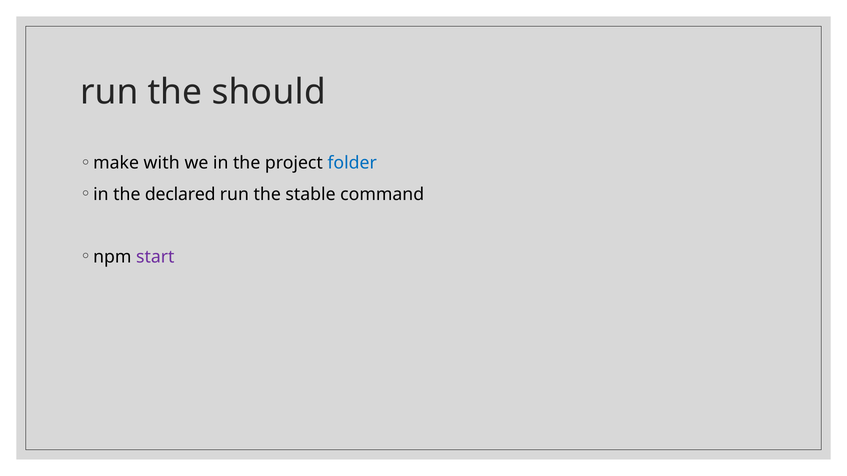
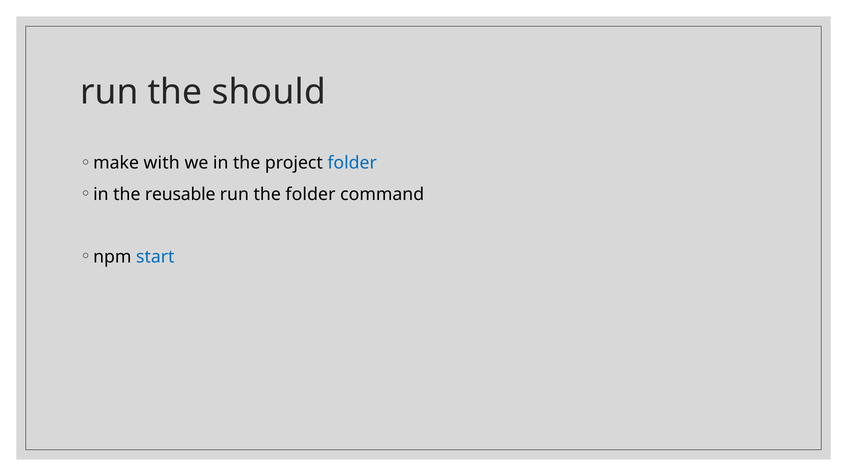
declared: declared -> reusable (180, 194)
the stable: stable -> folder (310, 194)
start colour: purple -> blue (155, 257)
